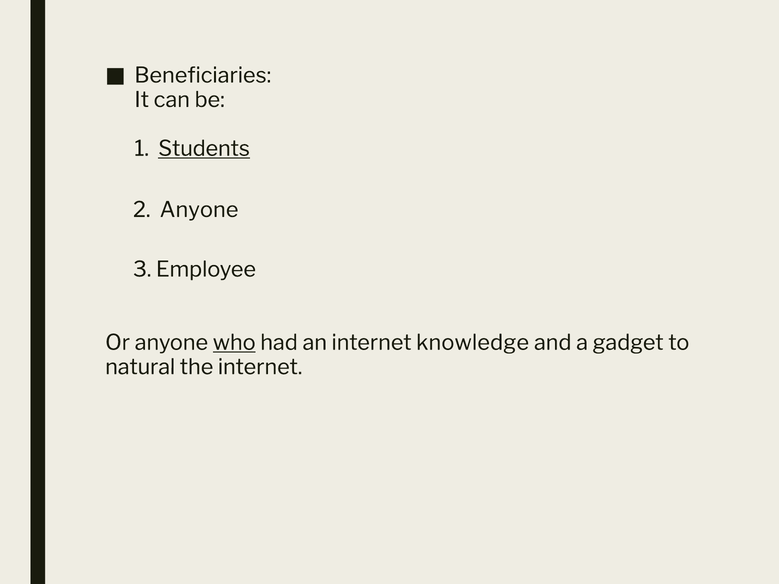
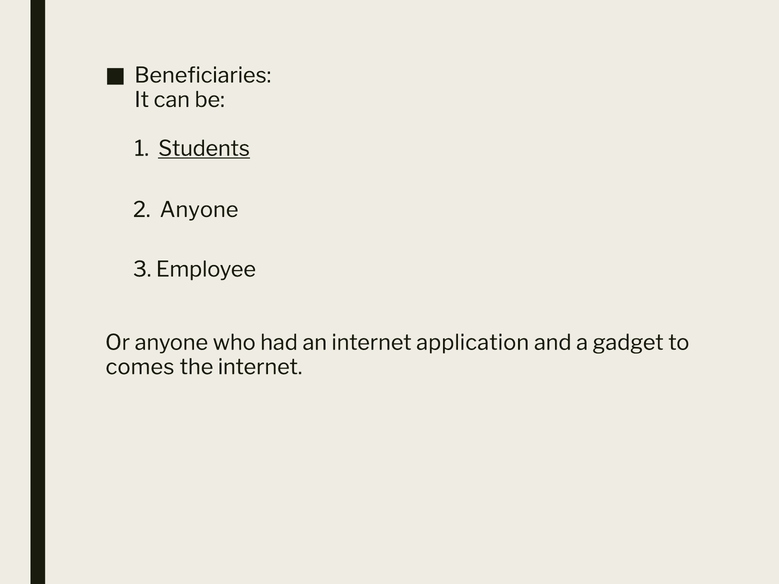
who underline: present -> none (234, 343)
knowledge: knowledge -> application (473, 343)
natural: natural -> comes (140, 367)
